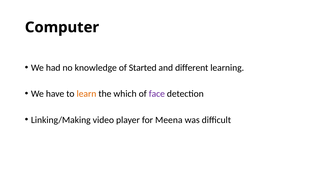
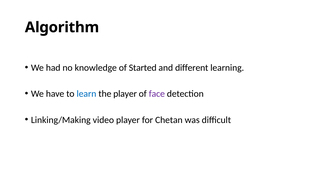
Computer: Computer -> Algorithm (62, 27)
learn colour: orange -> blue (86, 94)
the which: which -> player (125, 94)
Meena: Meena -> Chetan (169, 120)
